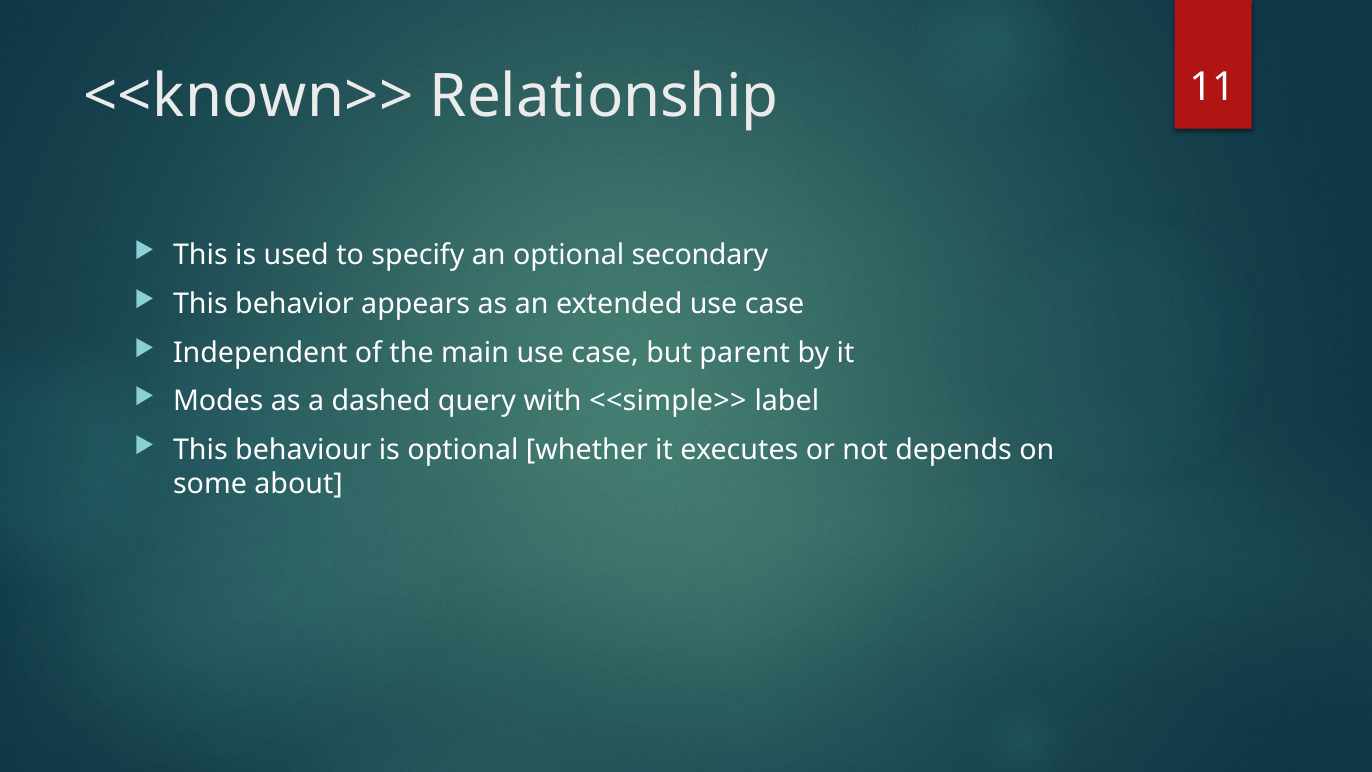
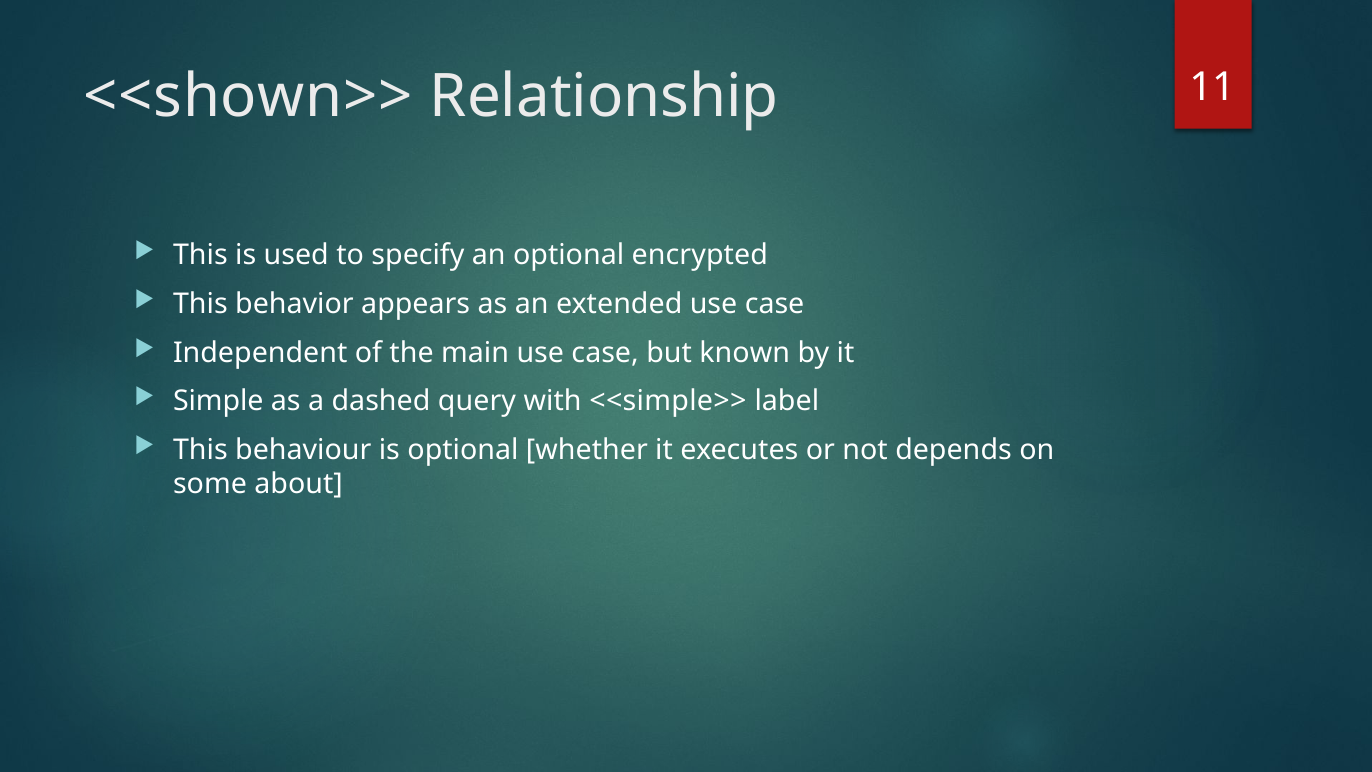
<<known>>: <<known>> -> <<shown>> (248, 96)
secondary: secondary -> encrypted (700, 255)
parent: parent -> known (745, 353)
Modes: Modes -> Simple (218, 401)
